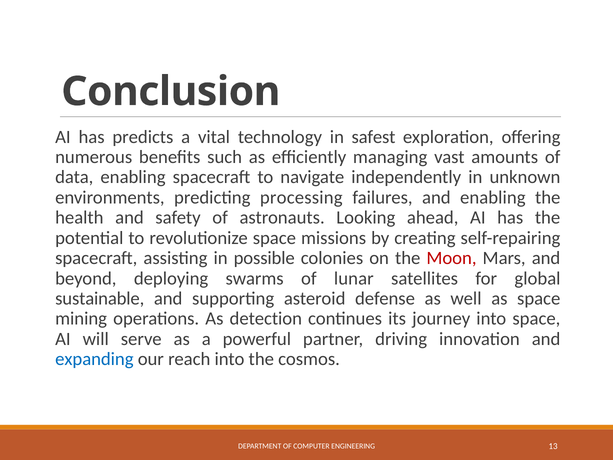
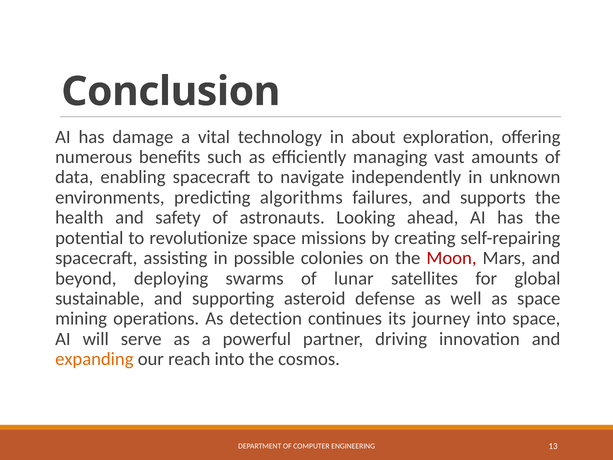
predicts: predicts -> damage (143, 137)
safest: safest -> about (373, 137)
processing: processing -> algorithms (301, 197)
and enabling: enabling -> supports (493, 197)
expanding colour: blue -> orange (94, 359)
